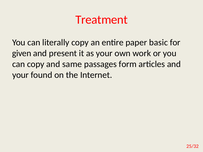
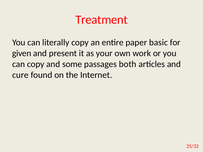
same: same -> some (72, 64)
form: form -> both (128, 64)
your: your -> cure (20, 75)
